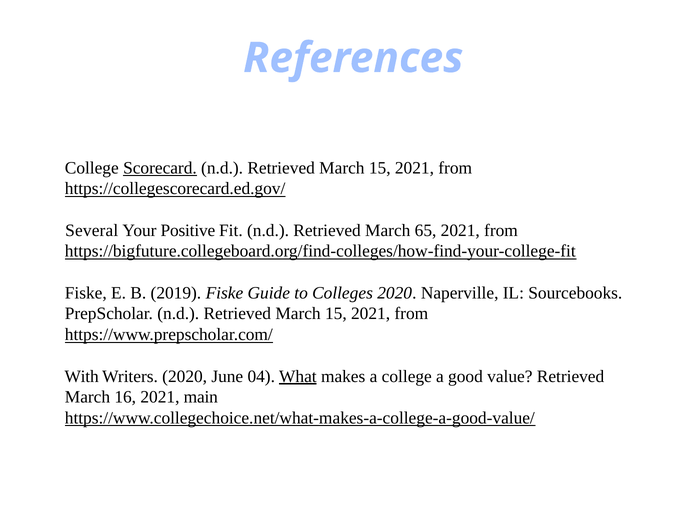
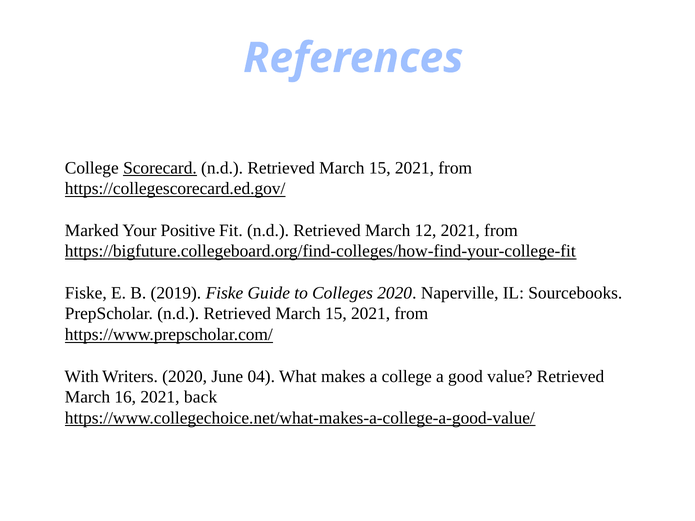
Several: Several -> Marked (92, 231)
65: 65 -> 12 (426, 231)
What underline: present -> none (298, 376)
main: main -> back (201, 397)
